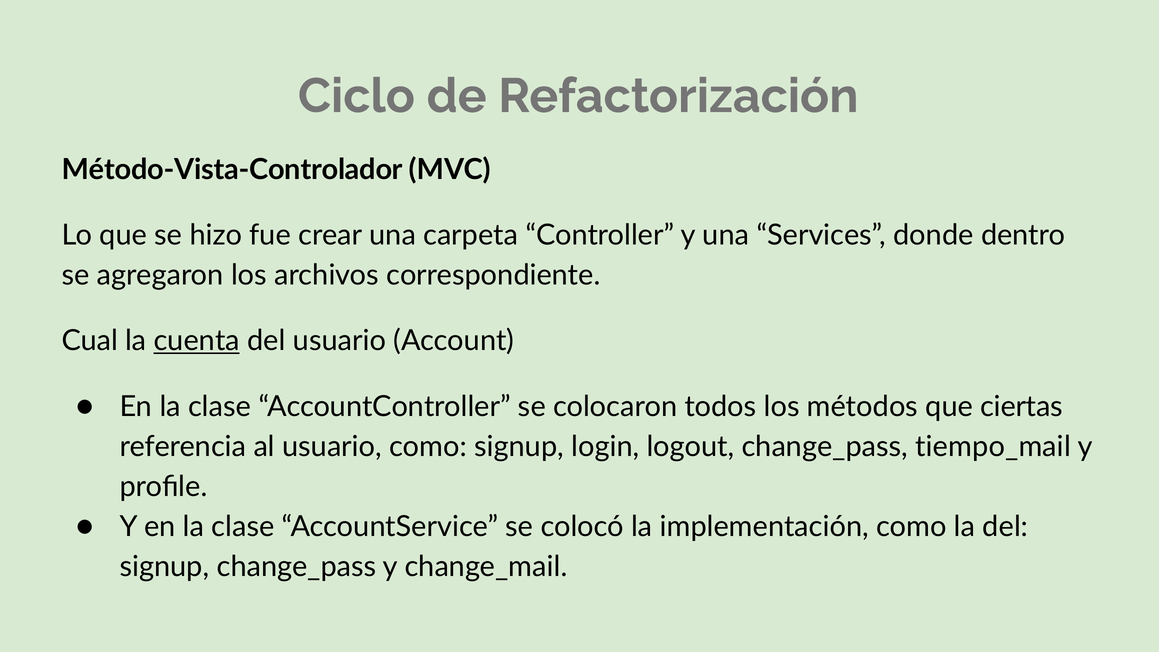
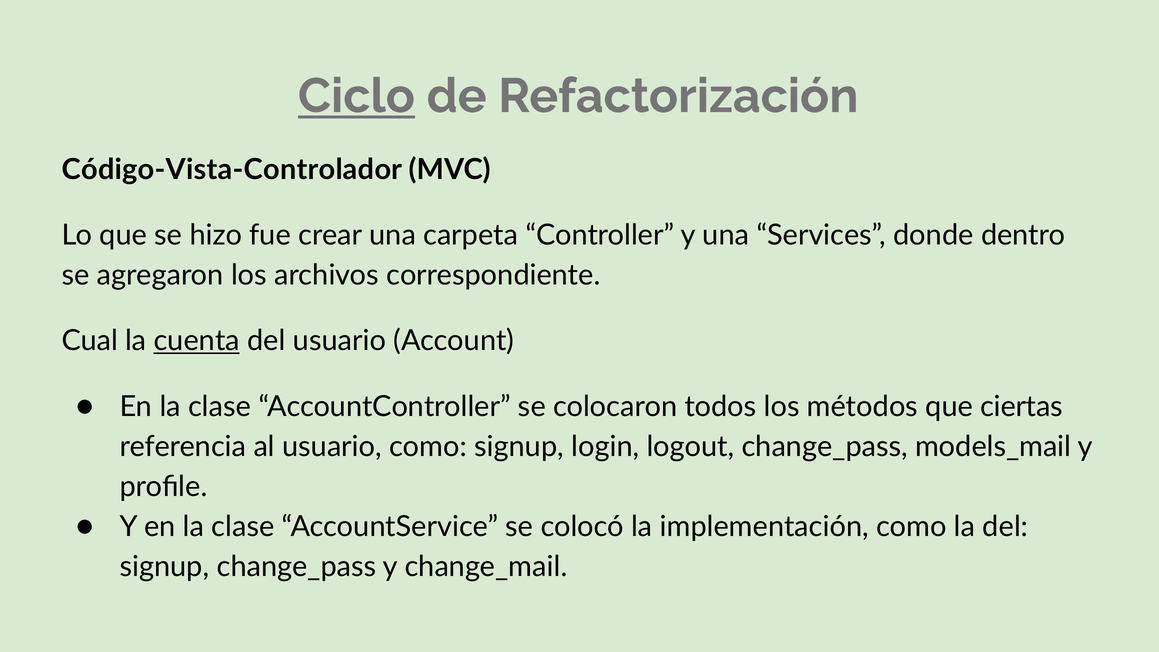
Ciclo underline: none -> present (356, 96)
Método-Vista-Controlador: Método-Vista-Controlador -> Código-Vista-Controlador (232, 169)
tiempo_mail: tiempo_mail -> models_mail (993, 447)
